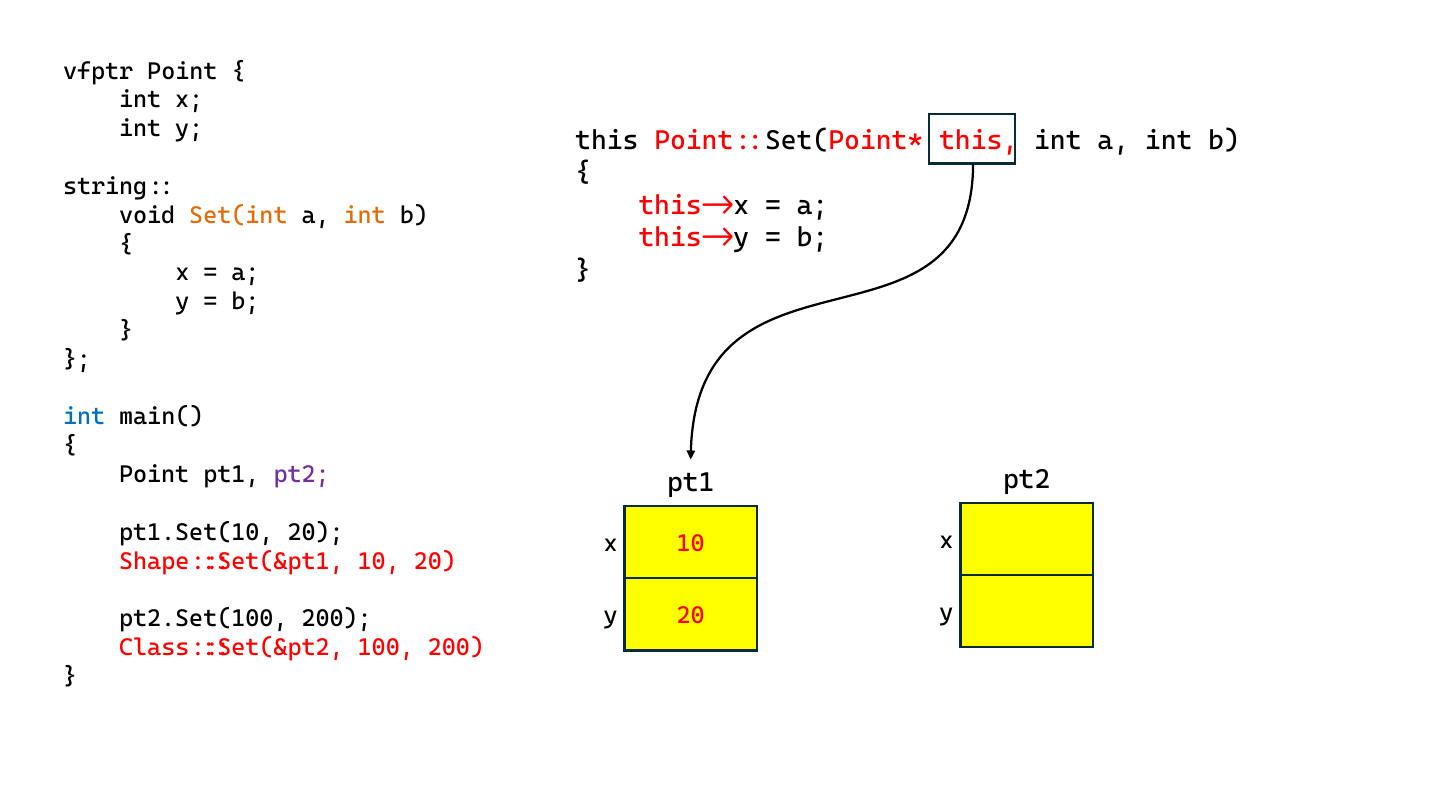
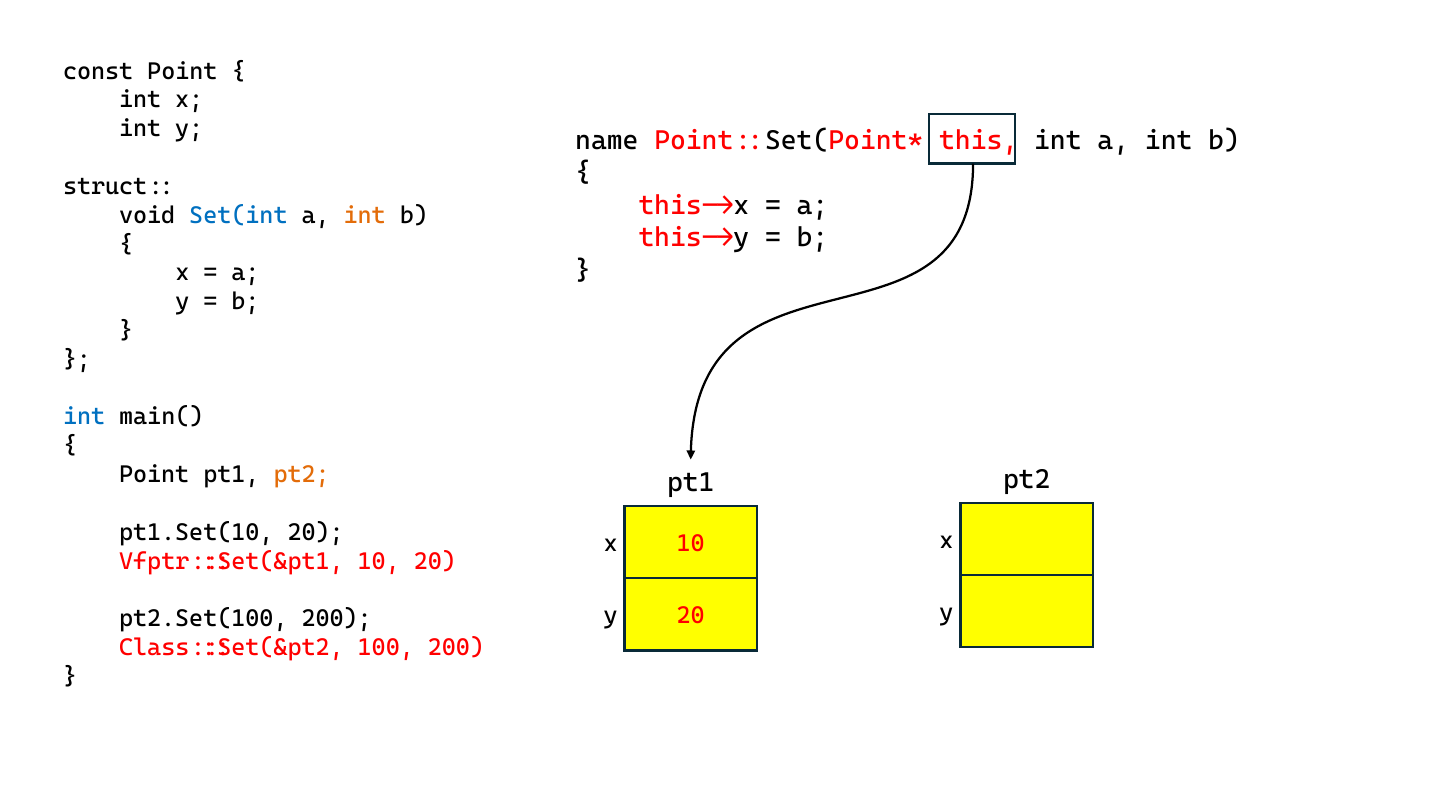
vfptr: vfptr -> const (98, 71)
this: this -> name (607, 141)
string: string -> struct (112, 186)
Set(int colour: orange -> blue (238, 215)
pt2 colour: purple -> orange (302, 475)
Shape::Set(&pt1: Shape::Set(&pt1 -> Vfptr::Set(&pt1 (231, 561)
